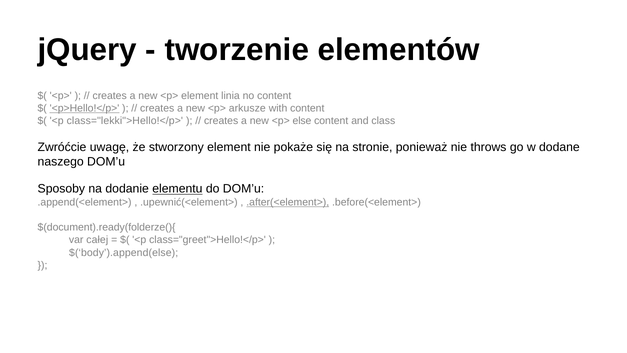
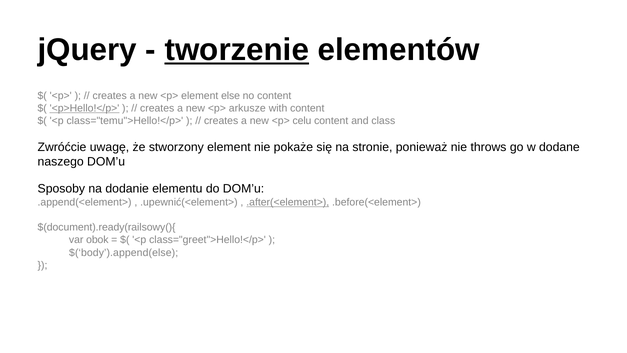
tworzenie underline: none -> present (237, 50)
linia: linia -> else (231, 96)
class="lekki">Hello!</p>: class="lekki">Hello!</p> -> class="temu">Hello!</p> (125, 121)
else: else -> celu (302, 121)
elementu underline: present -> none (177, 189)
$(document).ready(folderze(){: $(document).ready(folderze(){ -> $(document).ready(railsowy(){ (107, 227)
całej: całej -> obok (97, 240)
